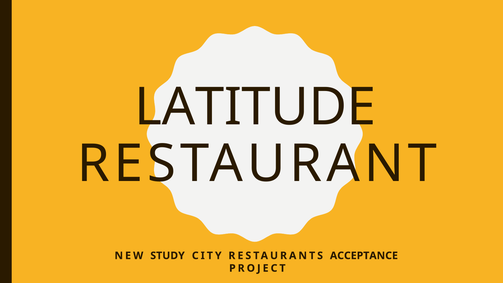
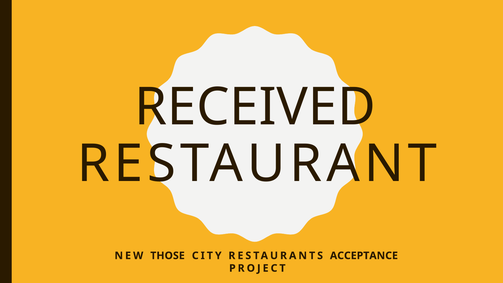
LATITUDE: LATITUDE -> RECEIVED (255, 107)
STUDY: STUDY -> THOSE (168, 256)
